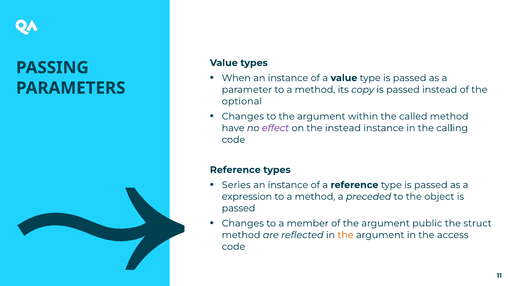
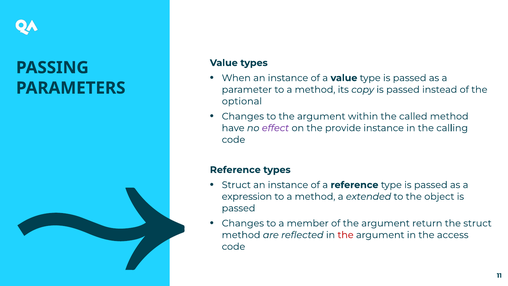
the instead: instead -> provide (343, 128)
Series: Series -> Struct (236, 185)
preceded: preceded -> extended (369, 196)
public: public -> return (427, 223)
the colour: orange -> red (346, 235)
